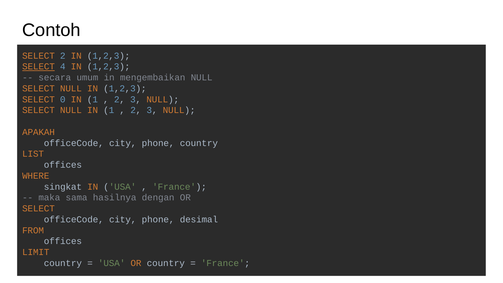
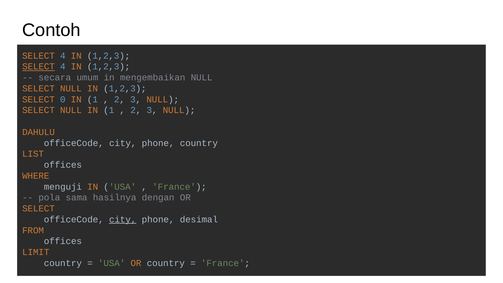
2: 2 -> 4 (63, 56)
APAKAH: APAKAH -> DAHULU (39, 132)
singkat: singkat -> menguji (63, 187)
maka: maka -> pola (49, 198)
city underline: none -> present (123, 219)
